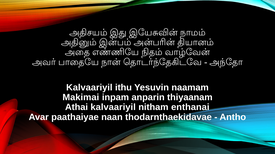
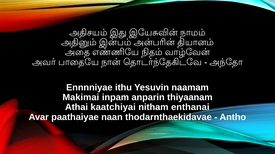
Kalvaariyil: Kalvaariyil -> Ennnniyae (89, 88)
Athai kalvaariyil: kalvaariyil -> kaatchiyai (113, 108)
